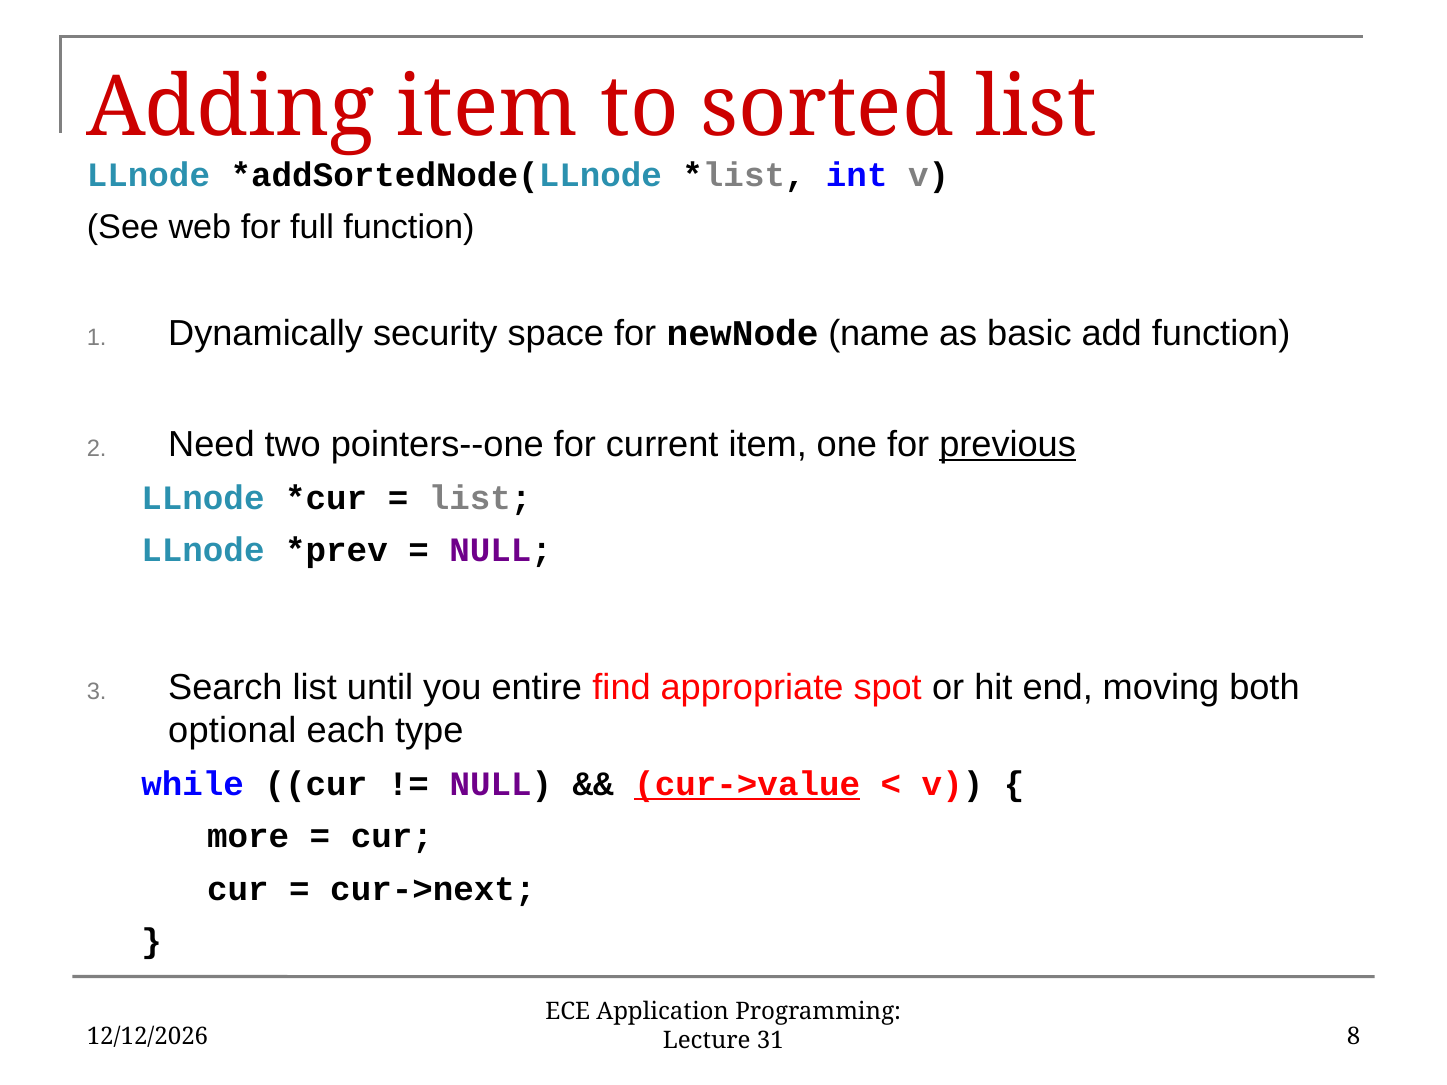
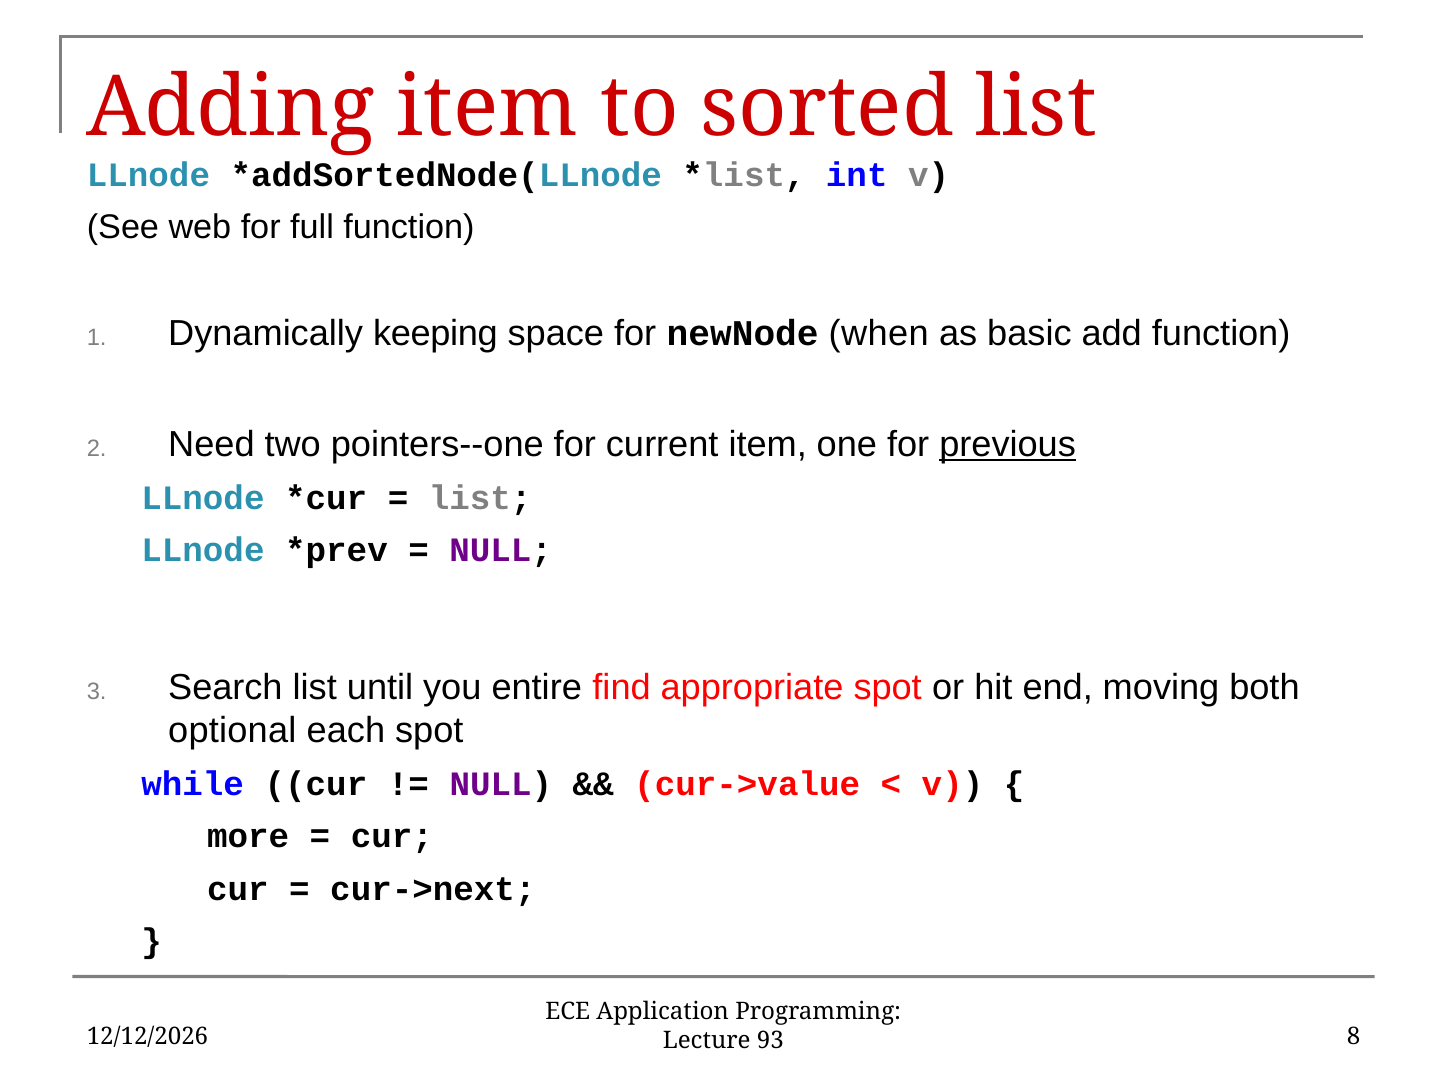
security: security -> keeping (435, 334)
name: name -> when (879, 334)
each type: type -> spot (429, 731)
cur->value underline: present -> none (747, 785)
31: 31 -> 93 (770, 1041)
